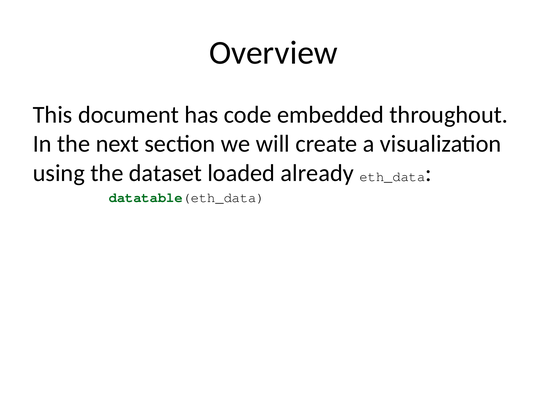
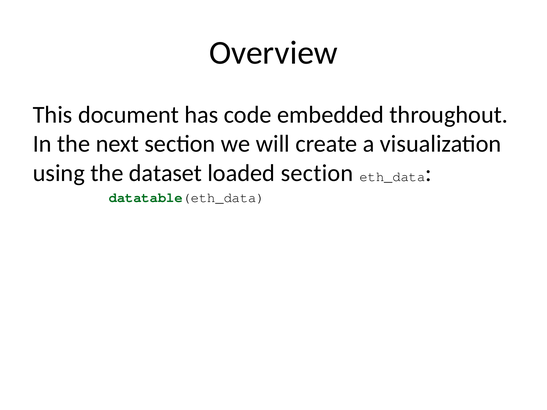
loaded already: already -> section (317, 173)
